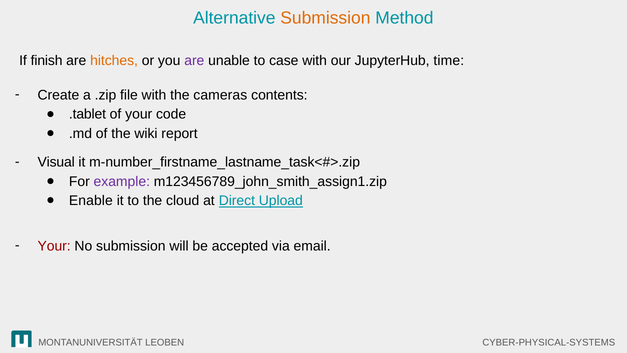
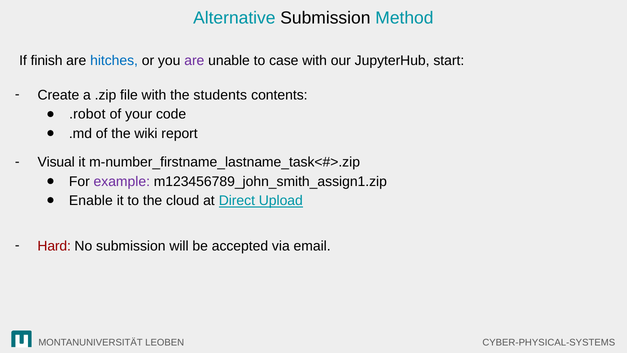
Submission colour: orange -> black (325, 18)
hitches colour: orange -> blue (114, 60)
time: time -> start (449, 60)
cameras: cameras -> students (220, 95)
.tablet: .tablet -> .robot (87, 114)
Your: Your -> Hard (54, 246)
